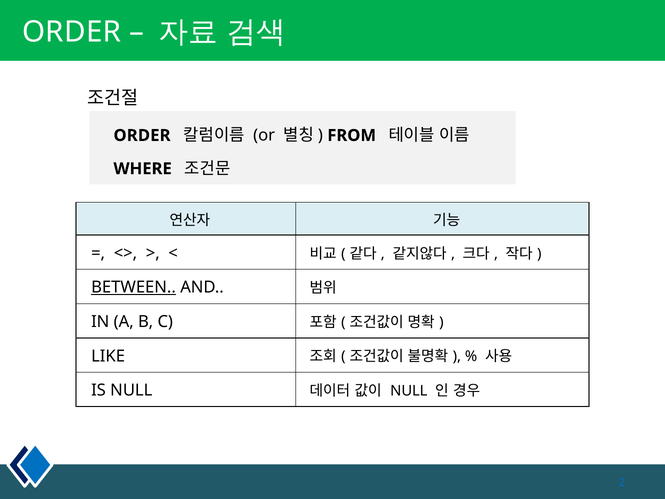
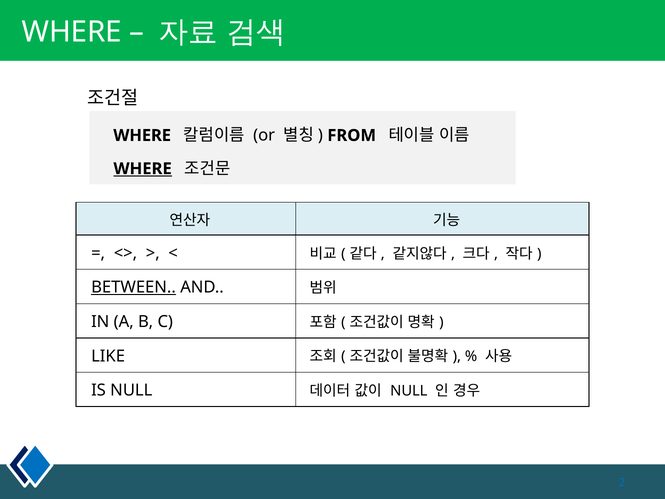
ORDER: ORDER -> WHERE (72, 32)
ORDER: ORDER -> WHERE (142, 135)
WHERE underline: none -> present (143, 169)
